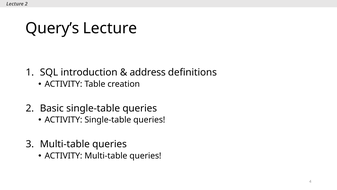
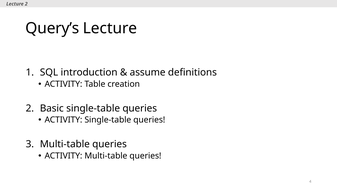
address: address -> assume (148, 72)
